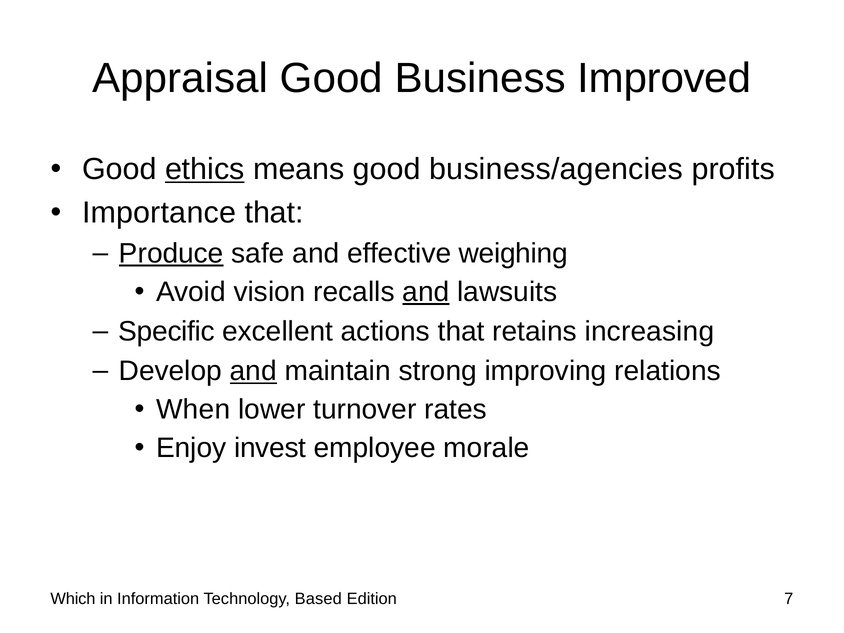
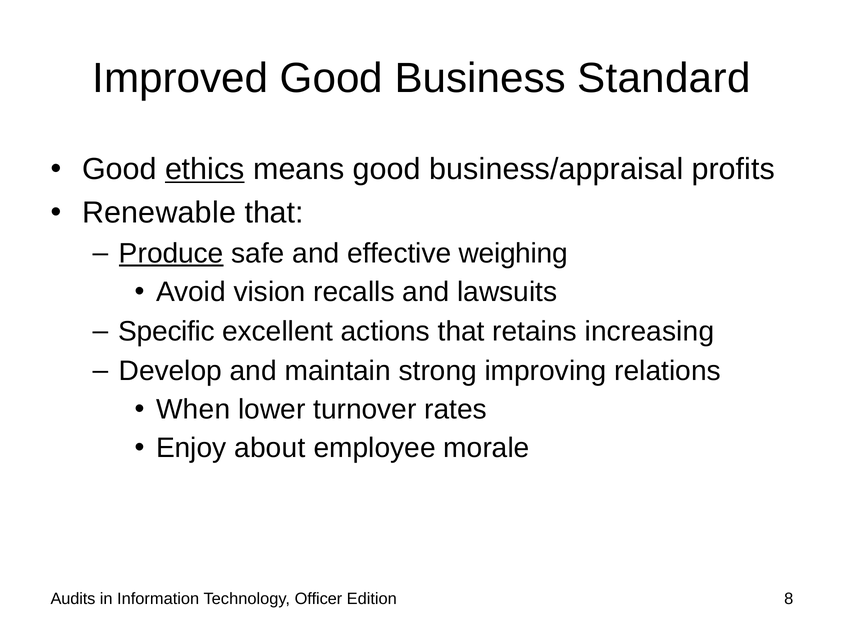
Appraisal: Appraisal -> Improved (180, 78)
Improved: Improved -> Standard (664, 78)
business/agencies: business/agencies -> business/appraisal (556, 169)
Importance: Importance -> Renewable (159, 213)
and underline: present -> none (426, 292)
and underline: present -> none (253, 371)
invest: invest -> about (270, 448)
Which: Which -> Audits (73, 599)
Based: Based -> Officer (318, 599)
7: 7 -> 8 (789, 599)
